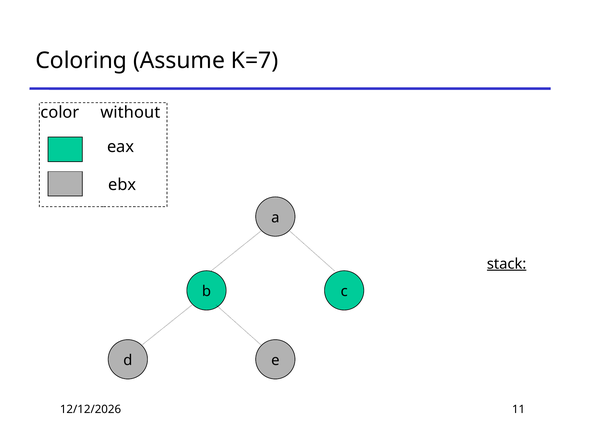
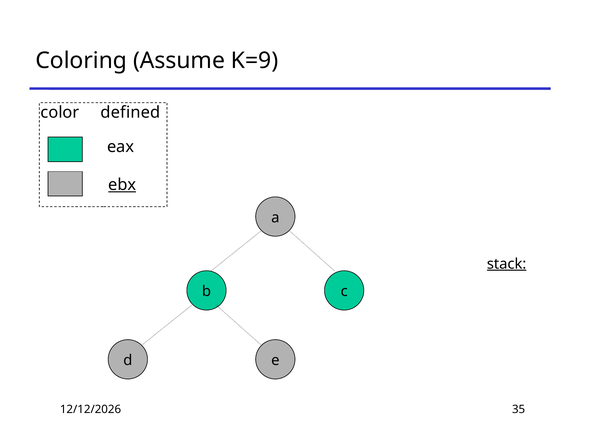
K=7: K=7 -> K=9 (255, 61)
without: without -> defined (130, 112)
ebx underline: none -> present (122, 185)
11: 11 -> 35 (519, 409)
